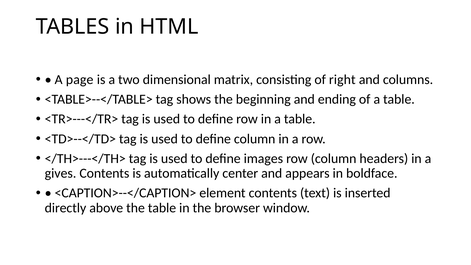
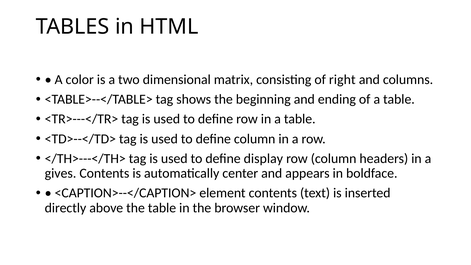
page: page -> color (80, 80)
images: images -> display (263, 158)
